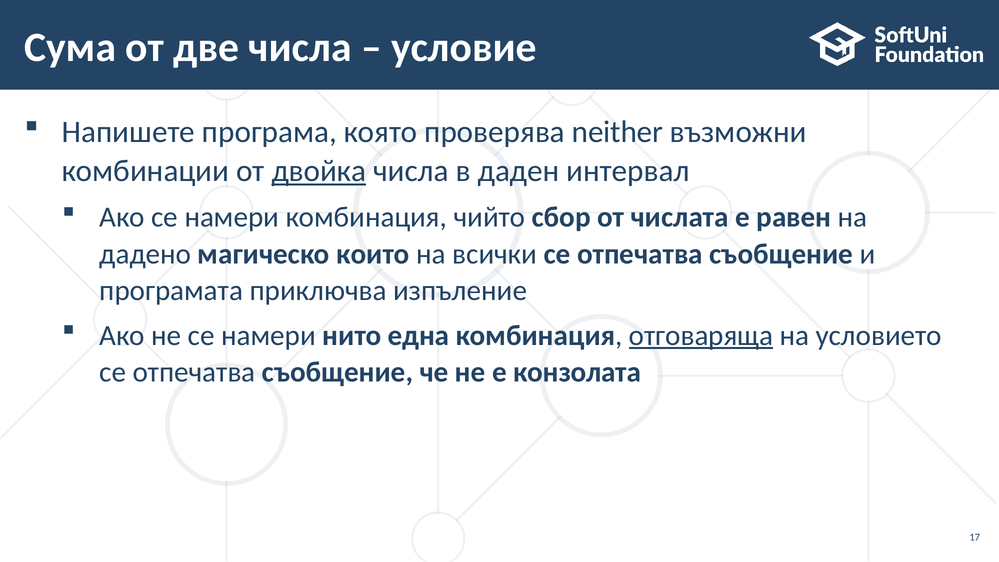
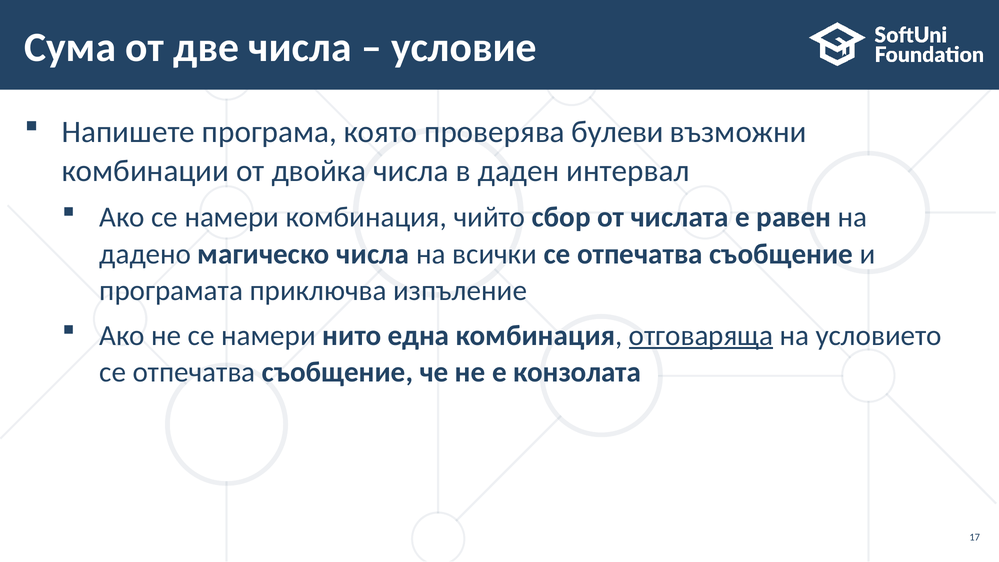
neither: neither -> булеви (618, 132)
двойка underline: present -> none (319, 171)
магическо които: които -> числа (373, 254)
